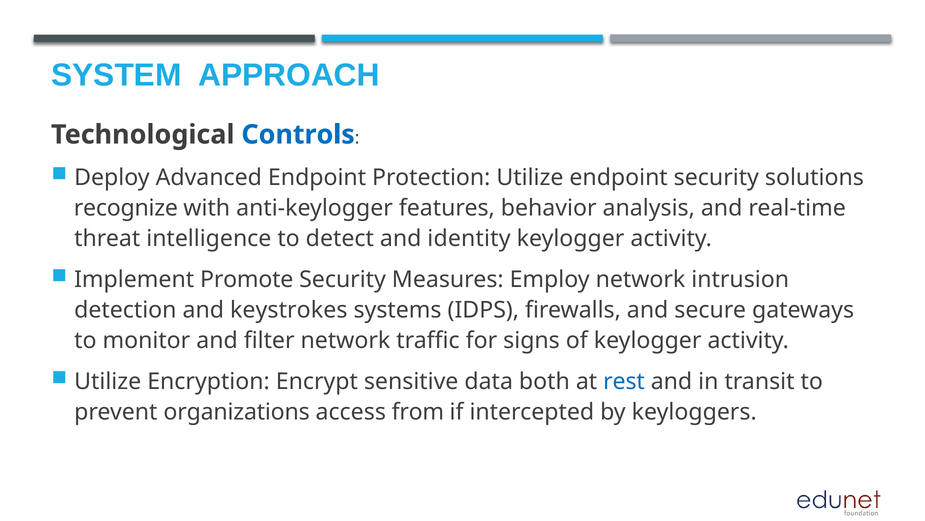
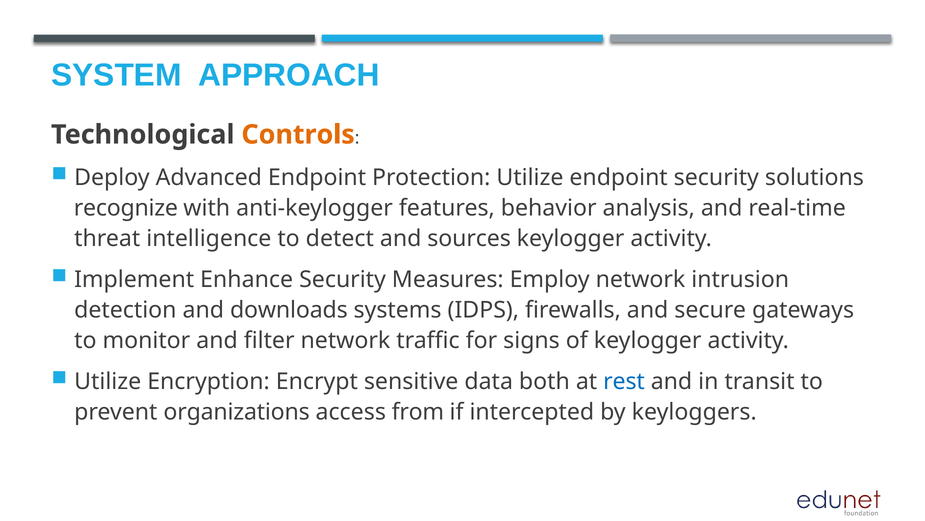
Controls colour: blue -> orange (298, 134)
identity: identity -> sources (469, 238)
Promote: Promote -> Enhance (247, 279)
keystrokes: keystrokes -> downloads (289, 310)
